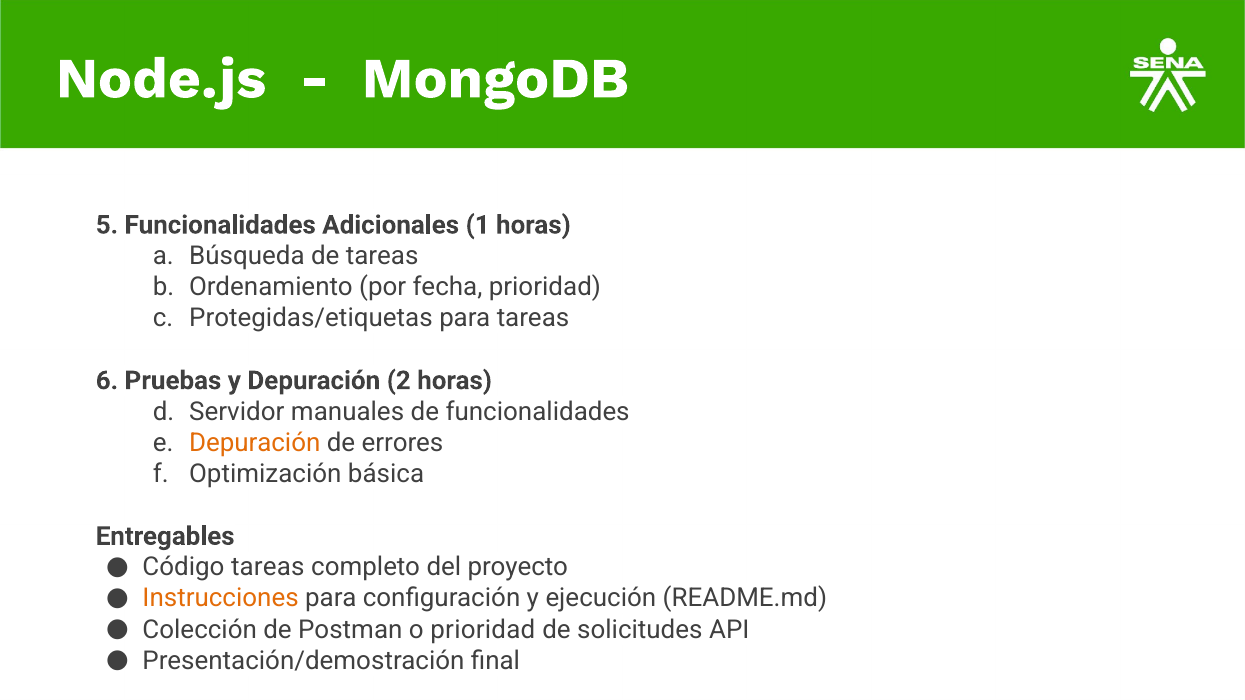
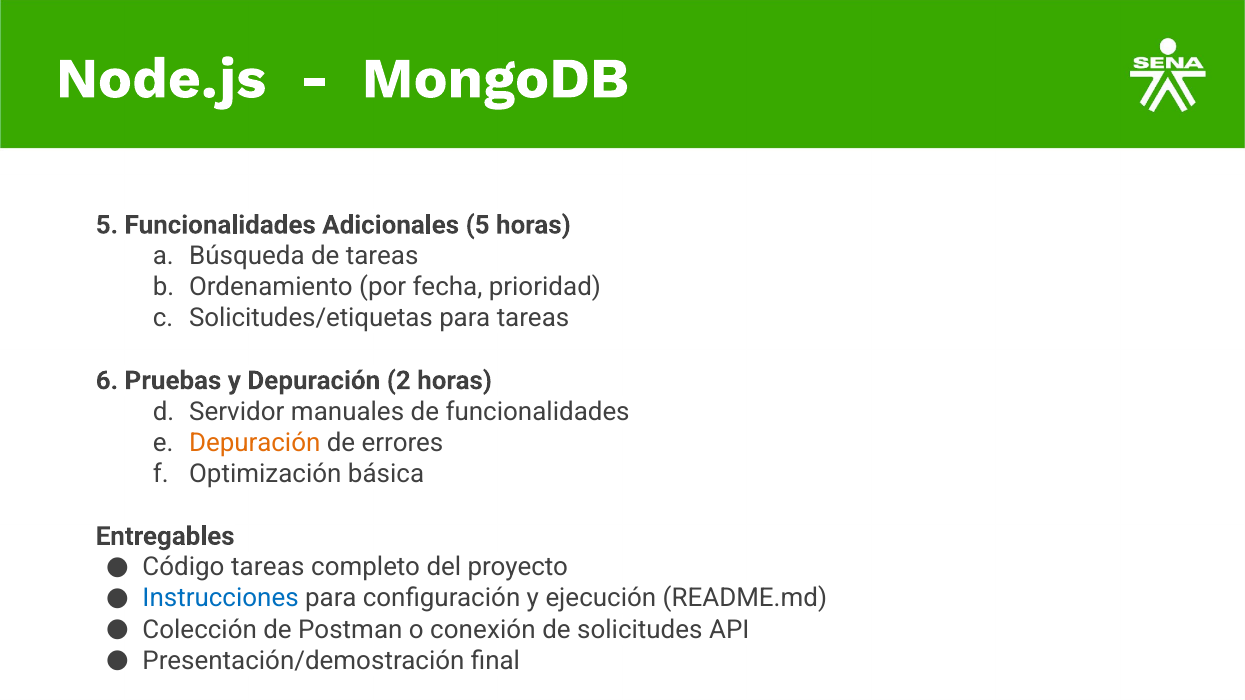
Adicionales 1: 1 -> 5 (478, 225)
Protegidas/etiquetas: Protegidas/etiquetas -> Solicitudes/etiquetas (311, 318)
Instrucciones colour: orange -> blue (221, 599)
o prioridad: prioridad -> conexión (483, 630)
